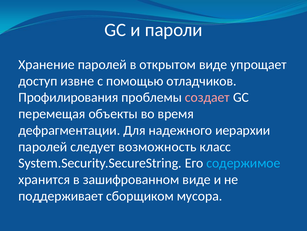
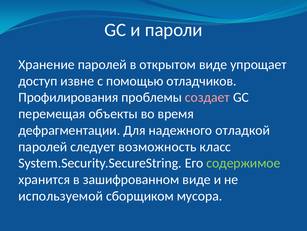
иерархии: иерархии -> отладкой (243, 130)
содержимое colour: light blue -> light green (243, 163)
поддерживает: поддерживает -> используемой (61, 195)
